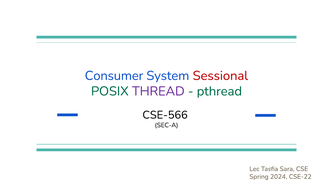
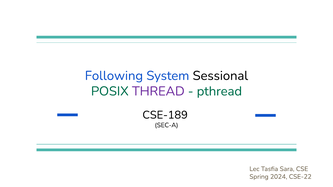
Consumer: Consumer -> Following (114, 76)
Sessional colour: red -> black (220, 76)
CSE-566: CSE-566 -> CSE-189 (165, 115)
